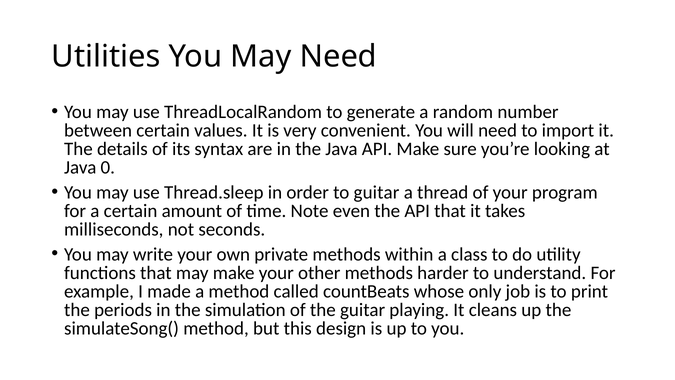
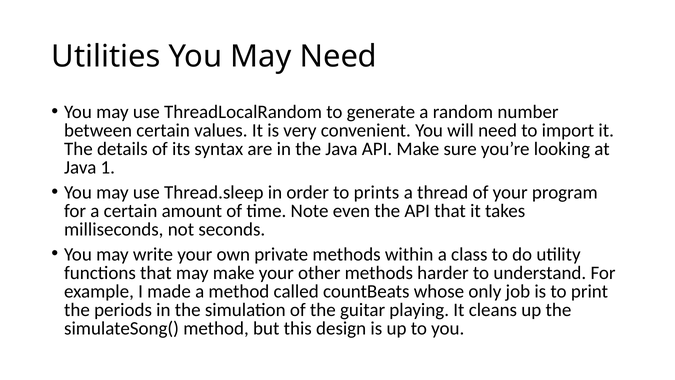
0: 0 -> 1 (108, 168)
to guitar: guitar -> prints (376, 192)
